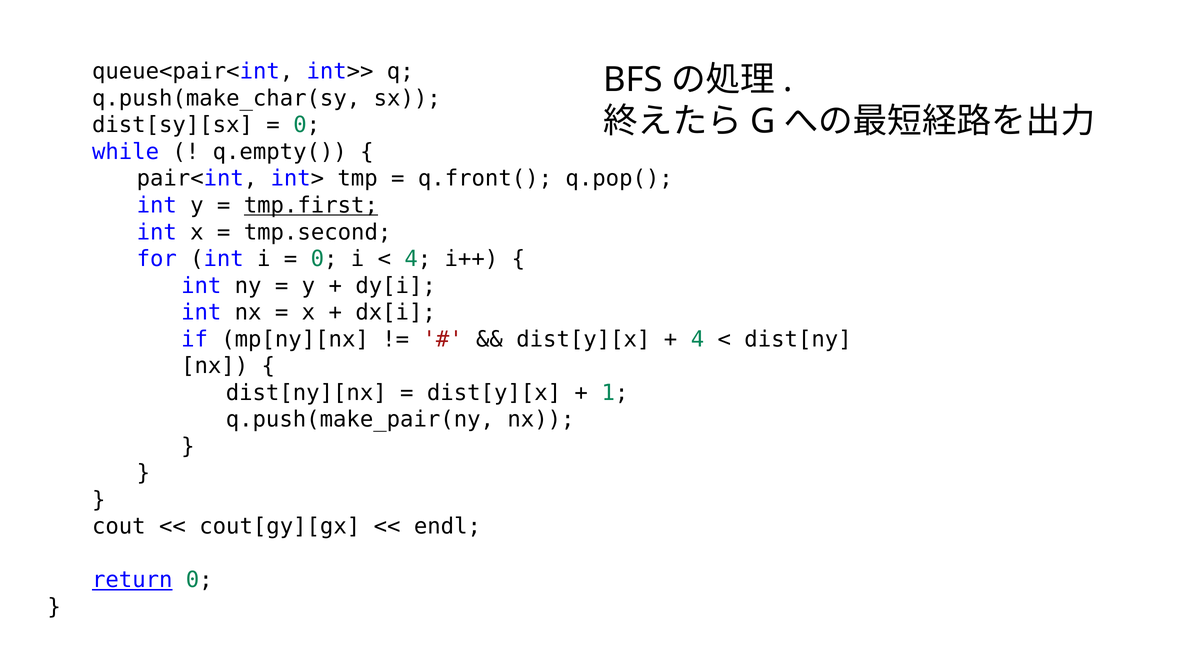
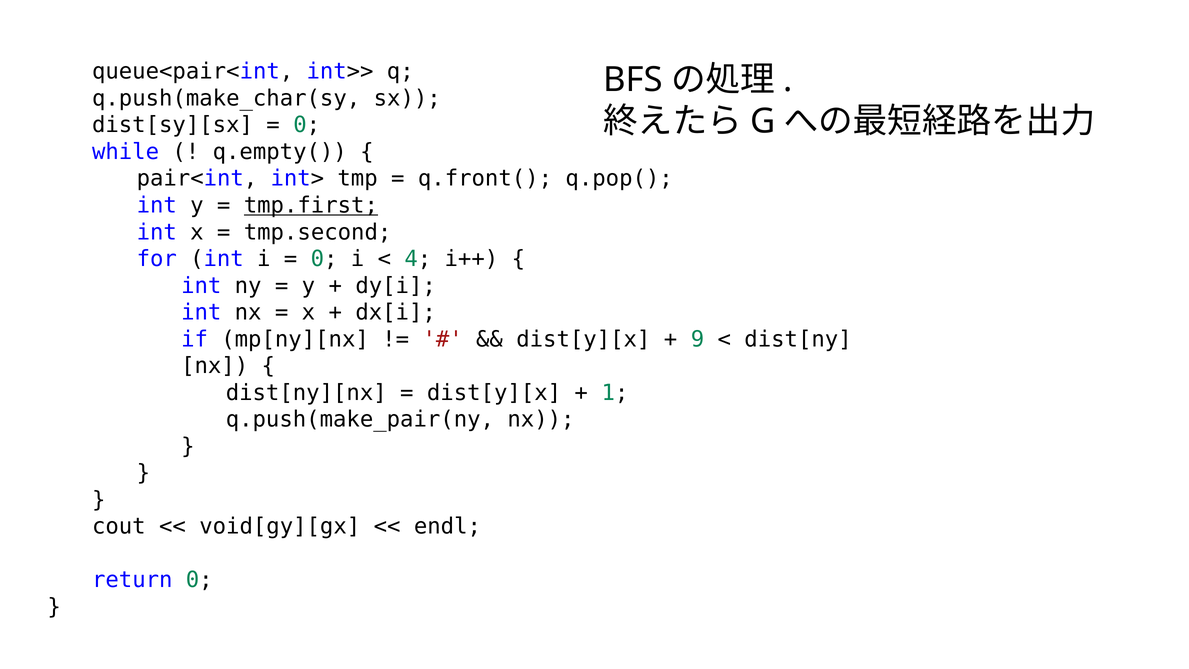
4: 4 -> 9 (698, 339)
cout[gy][gx: cout[gy][gx -> void[gy][gx (280, 526)
return underline: present -> none (132, 580)
